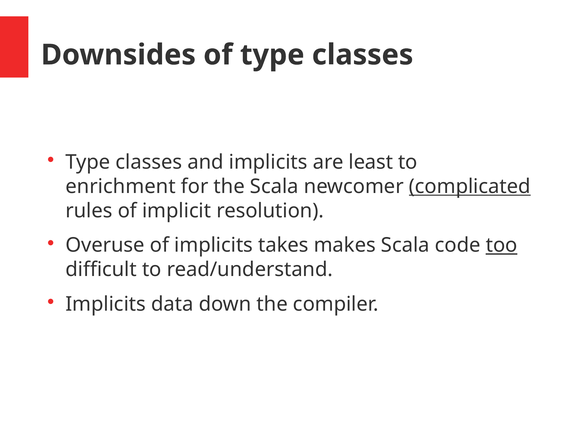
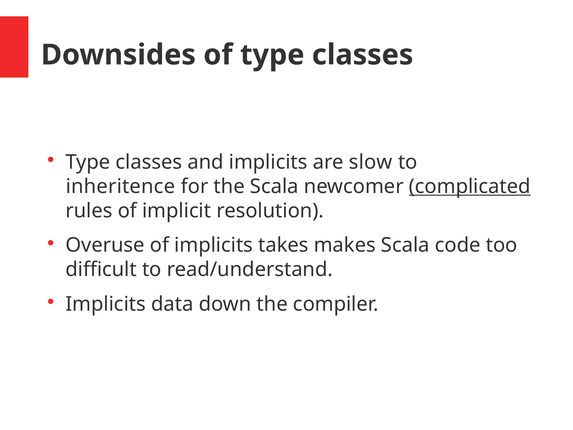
least: least -> slow (371, 162)
enrichment: enrichment -> inheritence (120, 186)
too underline: present -> none (502, 245)
